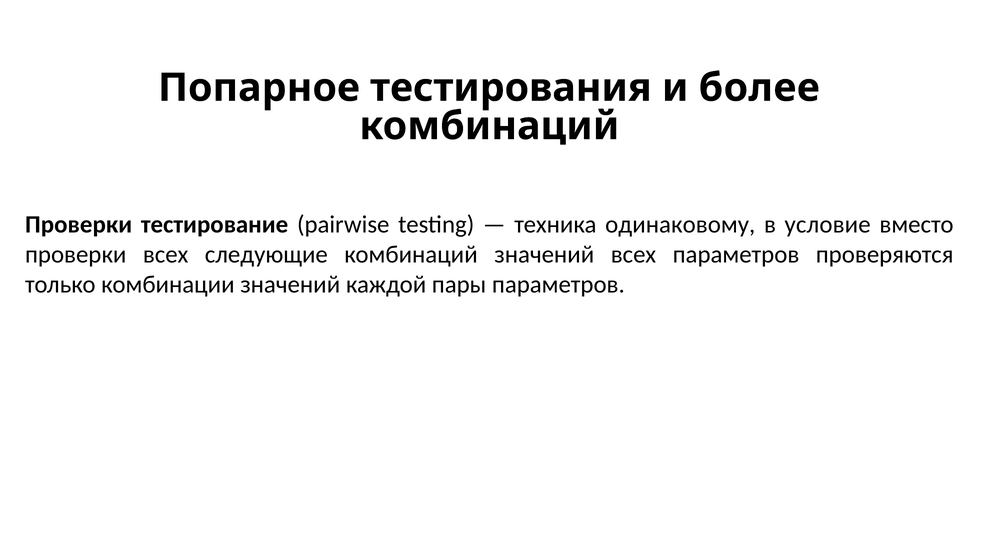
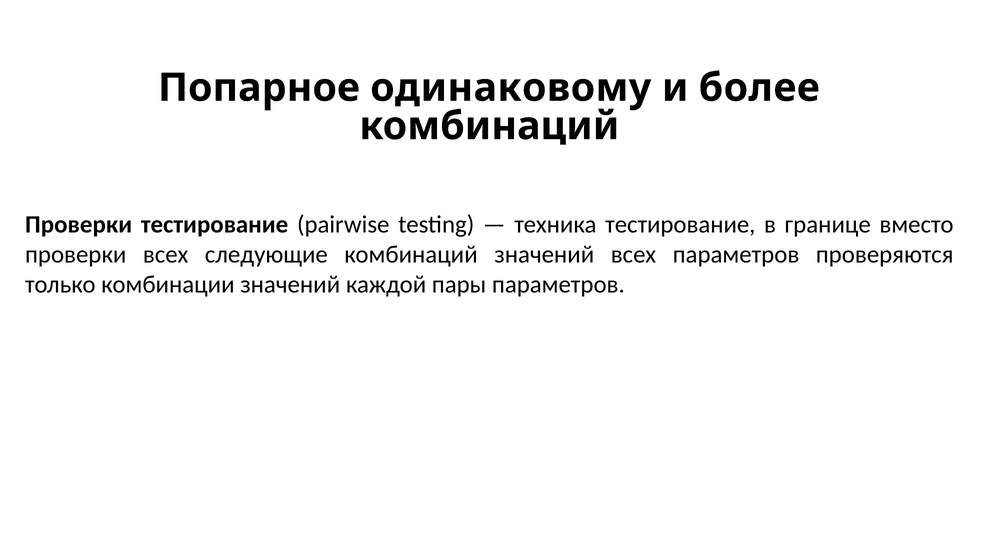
тестирования: тестирования -> одинаковому (511, 88)
техника одинаковому: одинаковому -> тестирование (680, 225)
условие: условие -> границе (828, 225)
